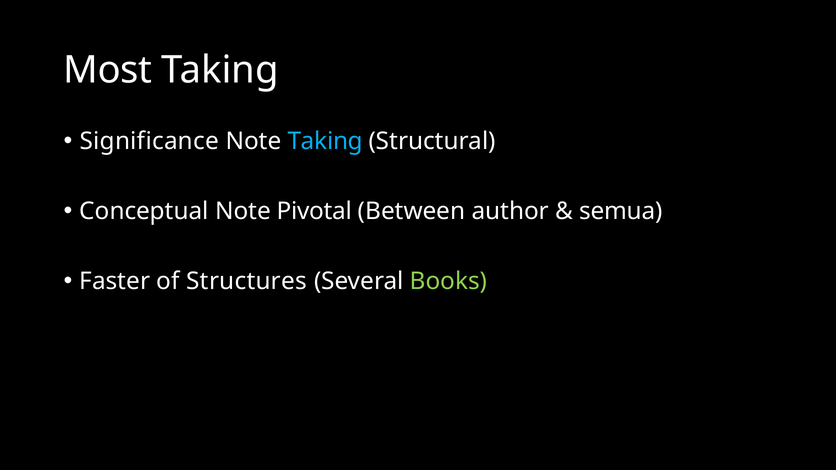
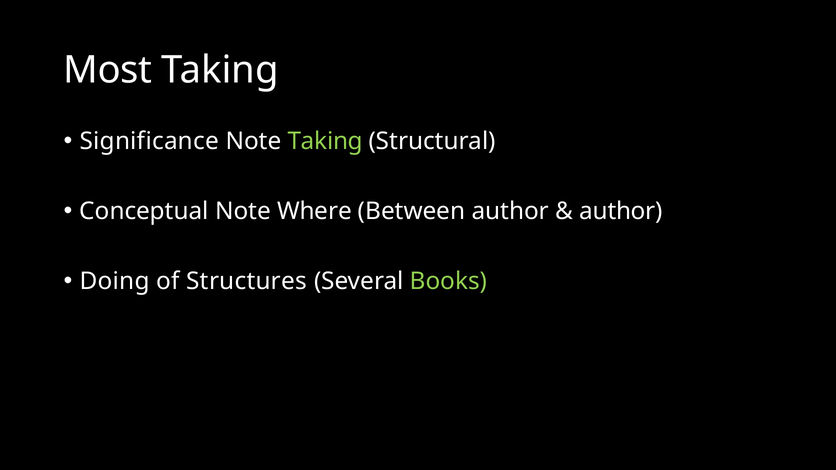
Taking colour: light blue -> light green (325, 141)
Pivotal: Pivotal -> Where (314, 211)
semua: semua -> author (621, 211)
Faster: Faster -> Doing (115, 282)
